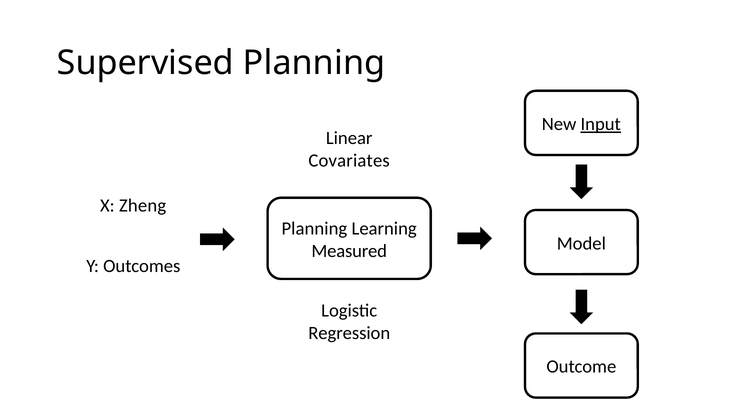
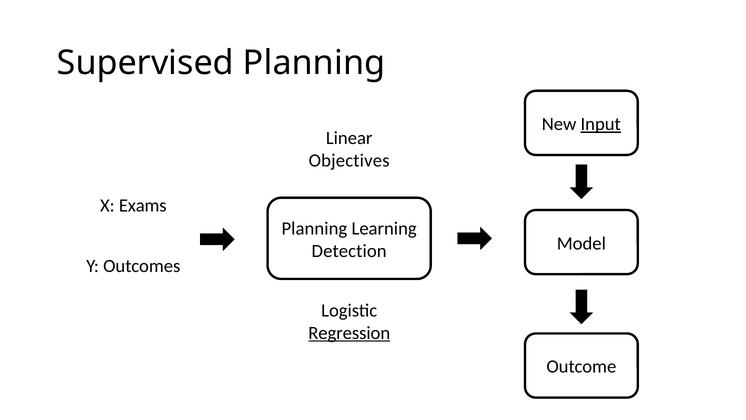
Covariates: Covariates -> Objectives (349, 160)
Zheng: Zheng -> Exams (143, 205)
Measured: Measured -> Detection (349, 251)
Regression underline: none -> present (349, 333)
